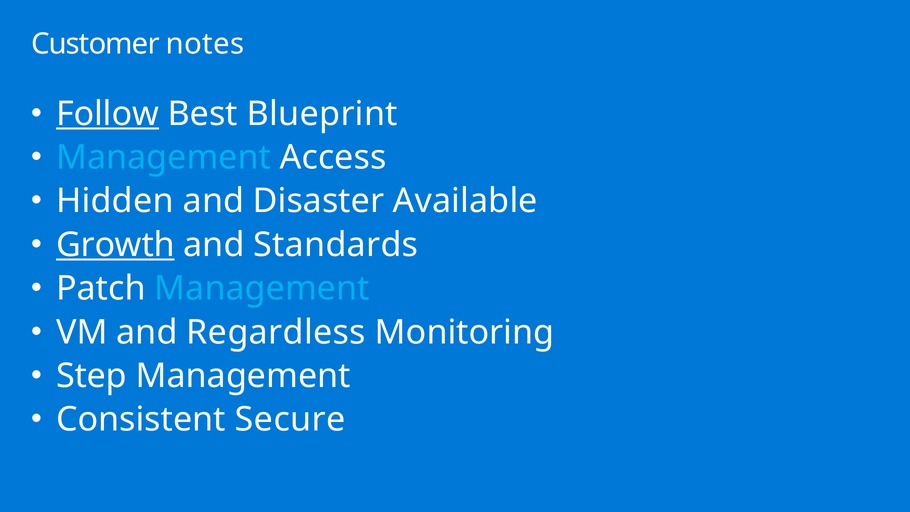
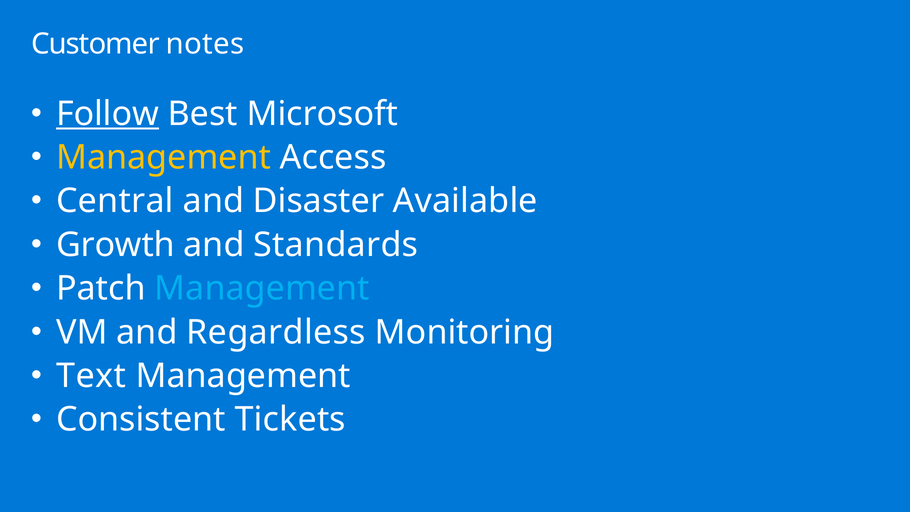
Blueprint: Blueprint -> Microsoft (322, 114)
Management colour: light blue -> yellow (164, 157)
Hidden: Hidden -> Central (115, 201)
Growth underline: present -> none (115, 245)
Step: Step -> Text (91, 376)
Secure: Secure -> Tickets (290, 420)
